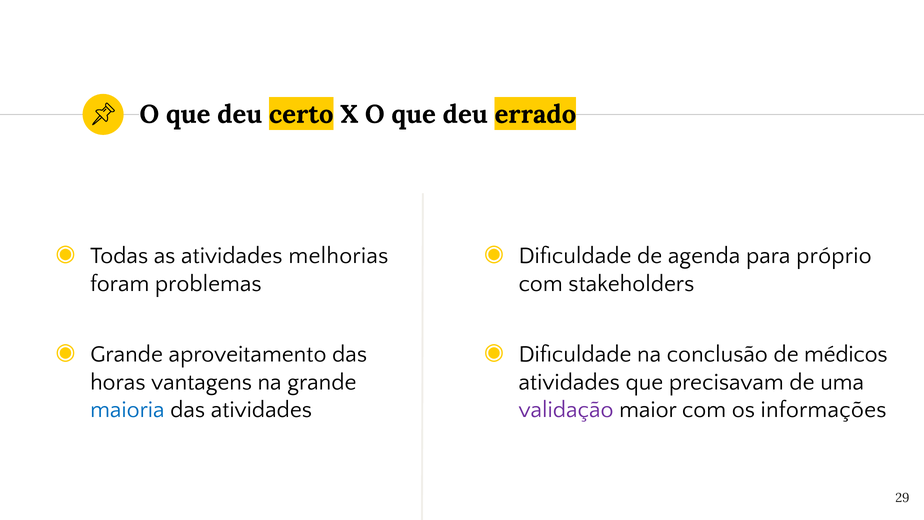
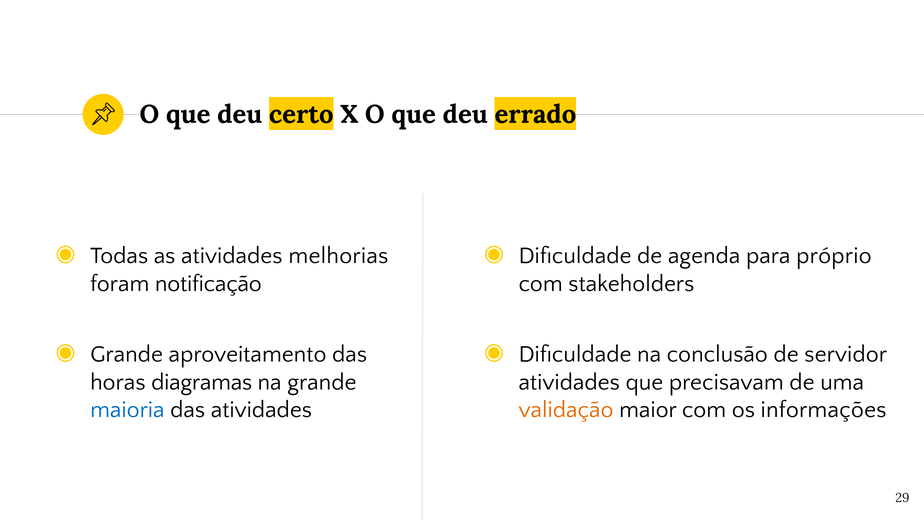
problemas: problemas -> notificação (208, 283)
médicos: médicos -> servidor (846, 354)
vantagens: vantagens -> diagramas (202, 382)
validação colour: purple -> orange (566, 410)
